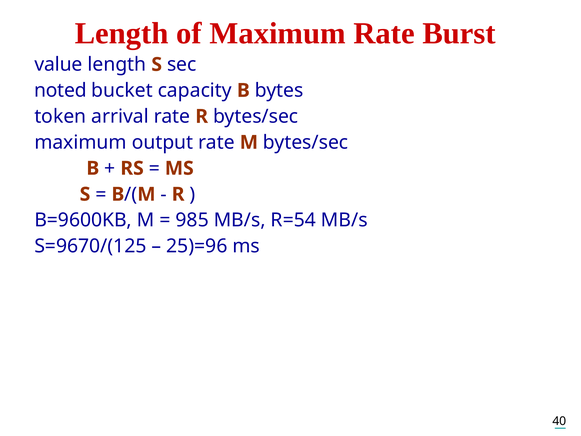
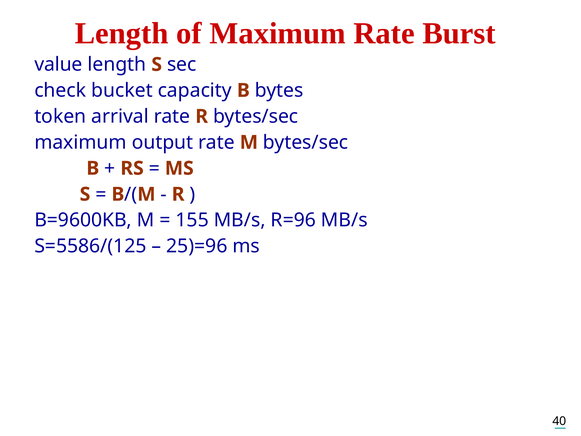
noted: noted -> check (60, 90)
985: 985 -> 155 (192, 220)
R=54: R=54 -> R=96 (293, 220)
S=9670/(125: S=9670/(125 -> S=5586/(125 (90, 246)
